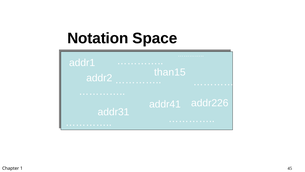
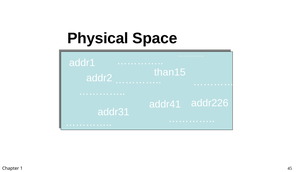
Notation: Notation -> Physical (98, 38)
